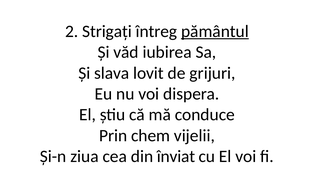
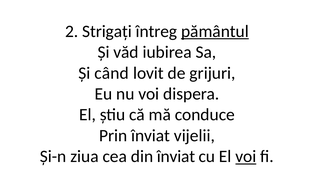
slava: slava -> când (112, 73)
Prin chem: chem -> înviat (151, 136)
voi underline: none -> present (246, 157)
